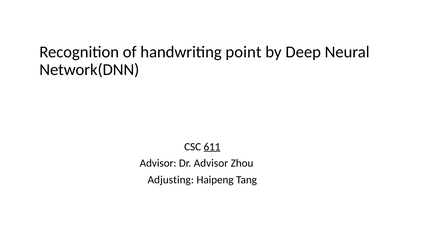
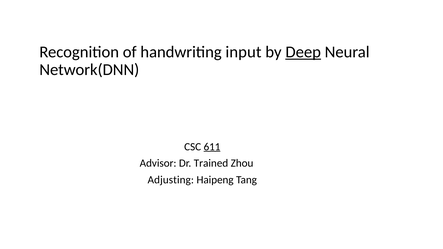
point: point -> input (243, 52)
Deep underline: none -> present (303, 52)
Dr Advisor: Advisor -> Trained (211, 163)
